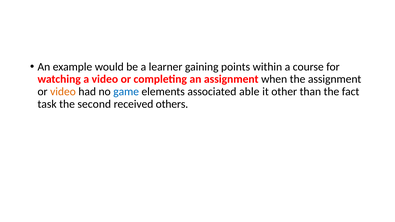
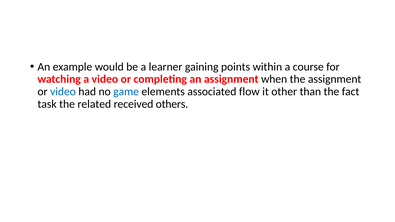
video colour: orange -> blue (63, 92)
able: able -> flow (249, 92)
second: second -> related (94, 104)
